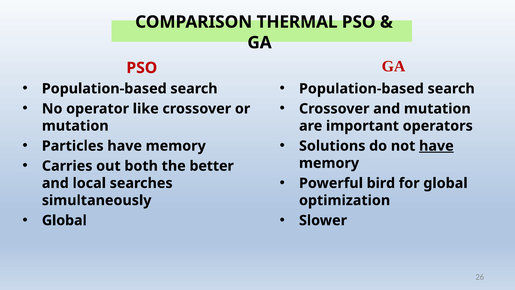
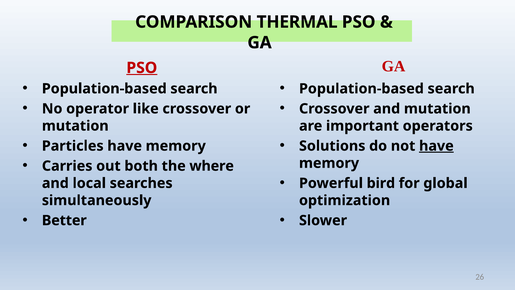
PSO underline: none -> present (142, 68)
better: better -> where (212, 166)
Global: Global -> Better (64, 220)
